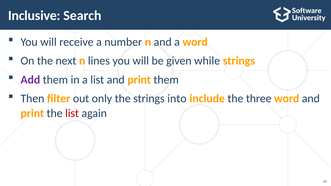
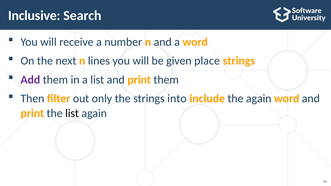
while: while -> place (207, 61)
the three: three -> again (259, 99)
list colour: red -> black (72, 113)
